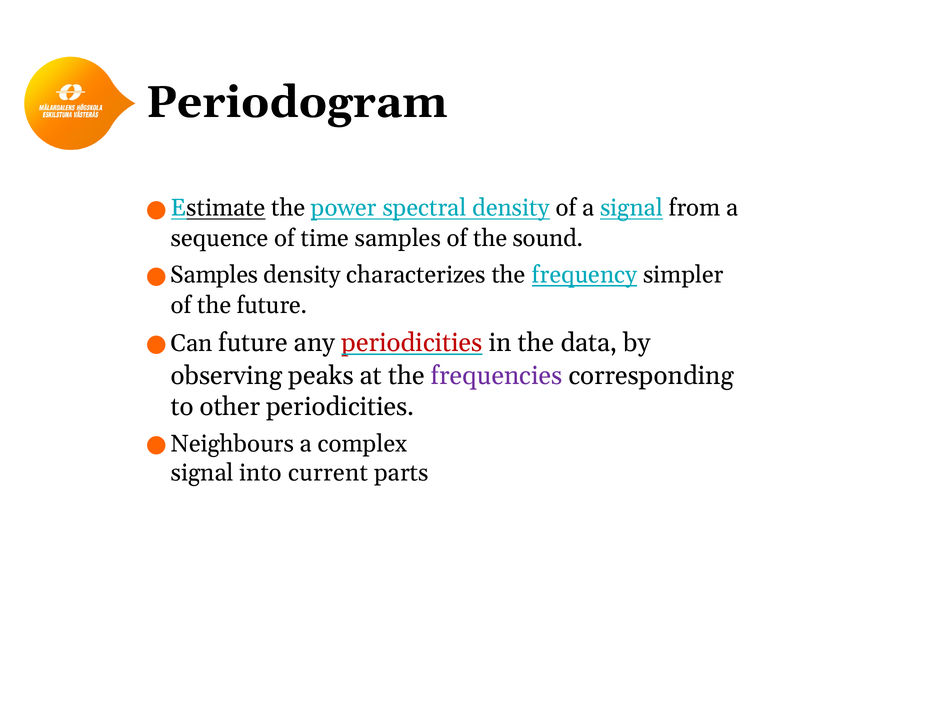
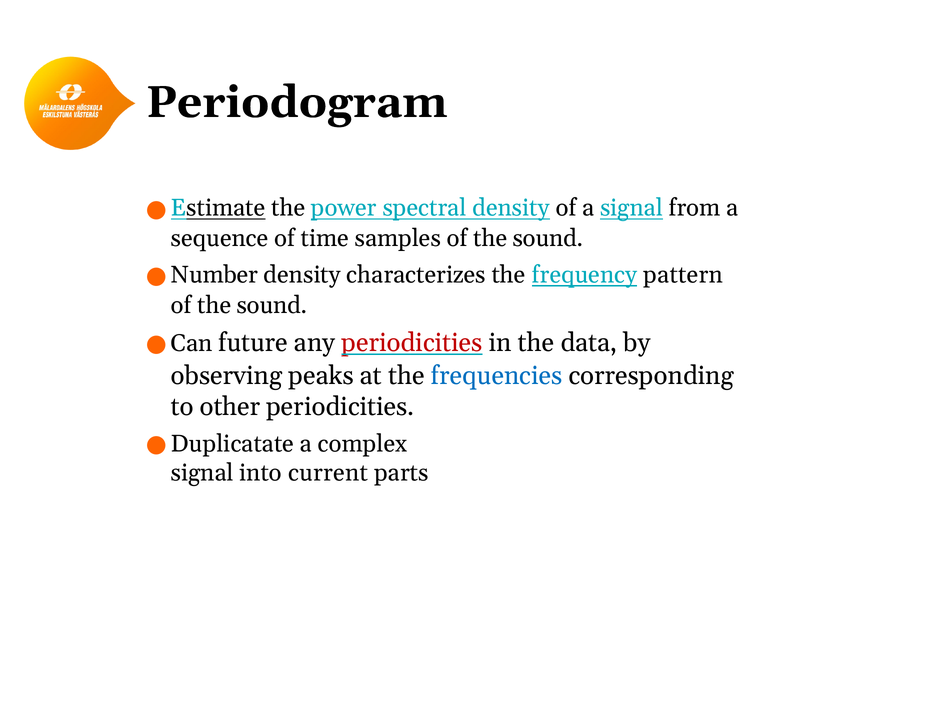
Samples: Samples -> Number (214, 275)
simpler: simpler -> pattern (683, 275)
future: future -> sound (272, 305)
frequencies colour: purple -> blue (497, 376)
Neighbours: Neighbours -> Duplicatate (232, 444)
